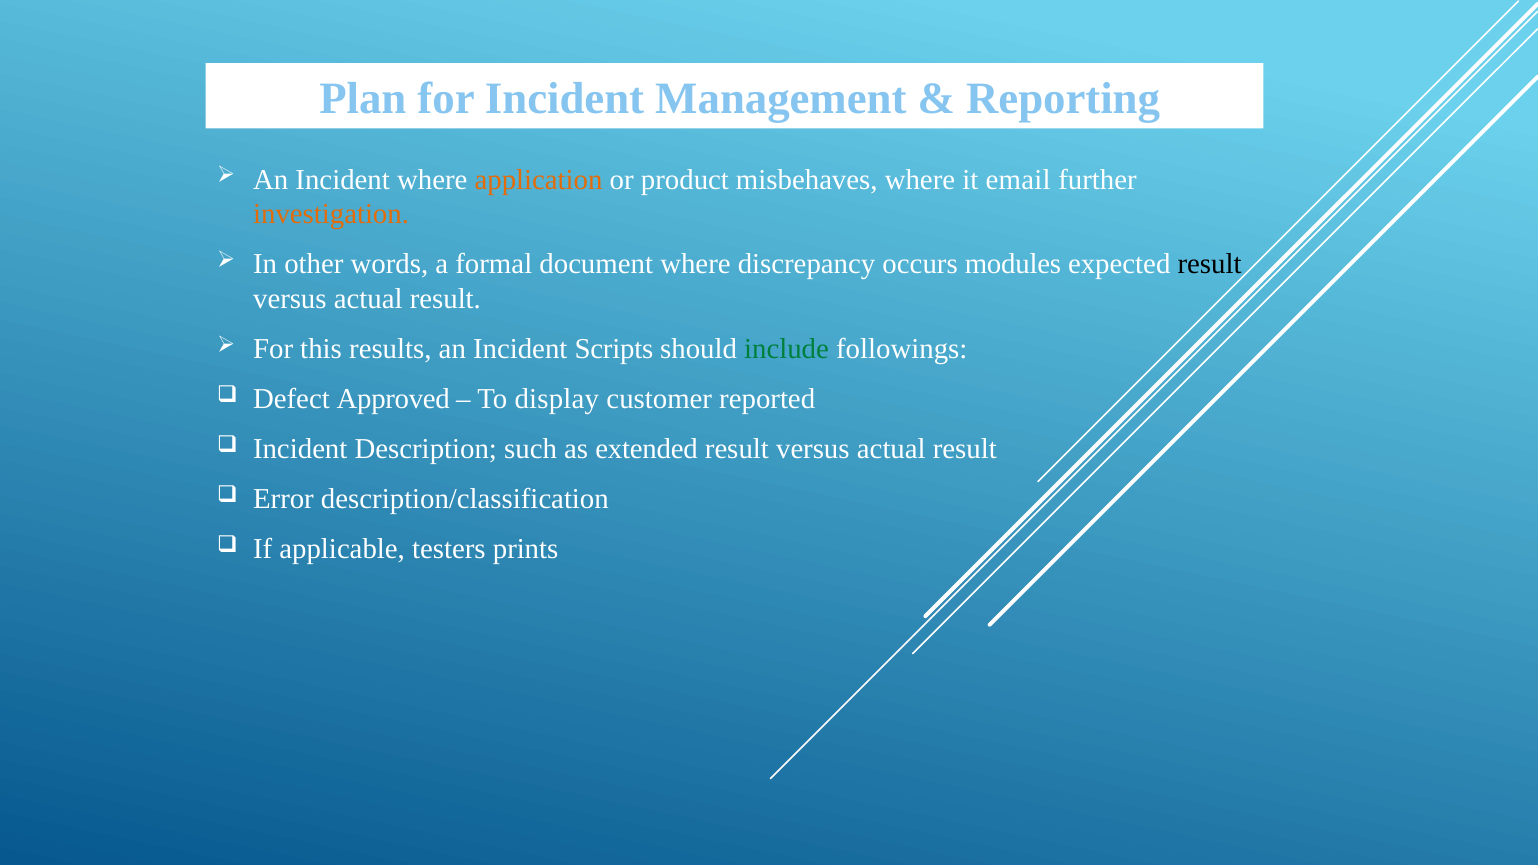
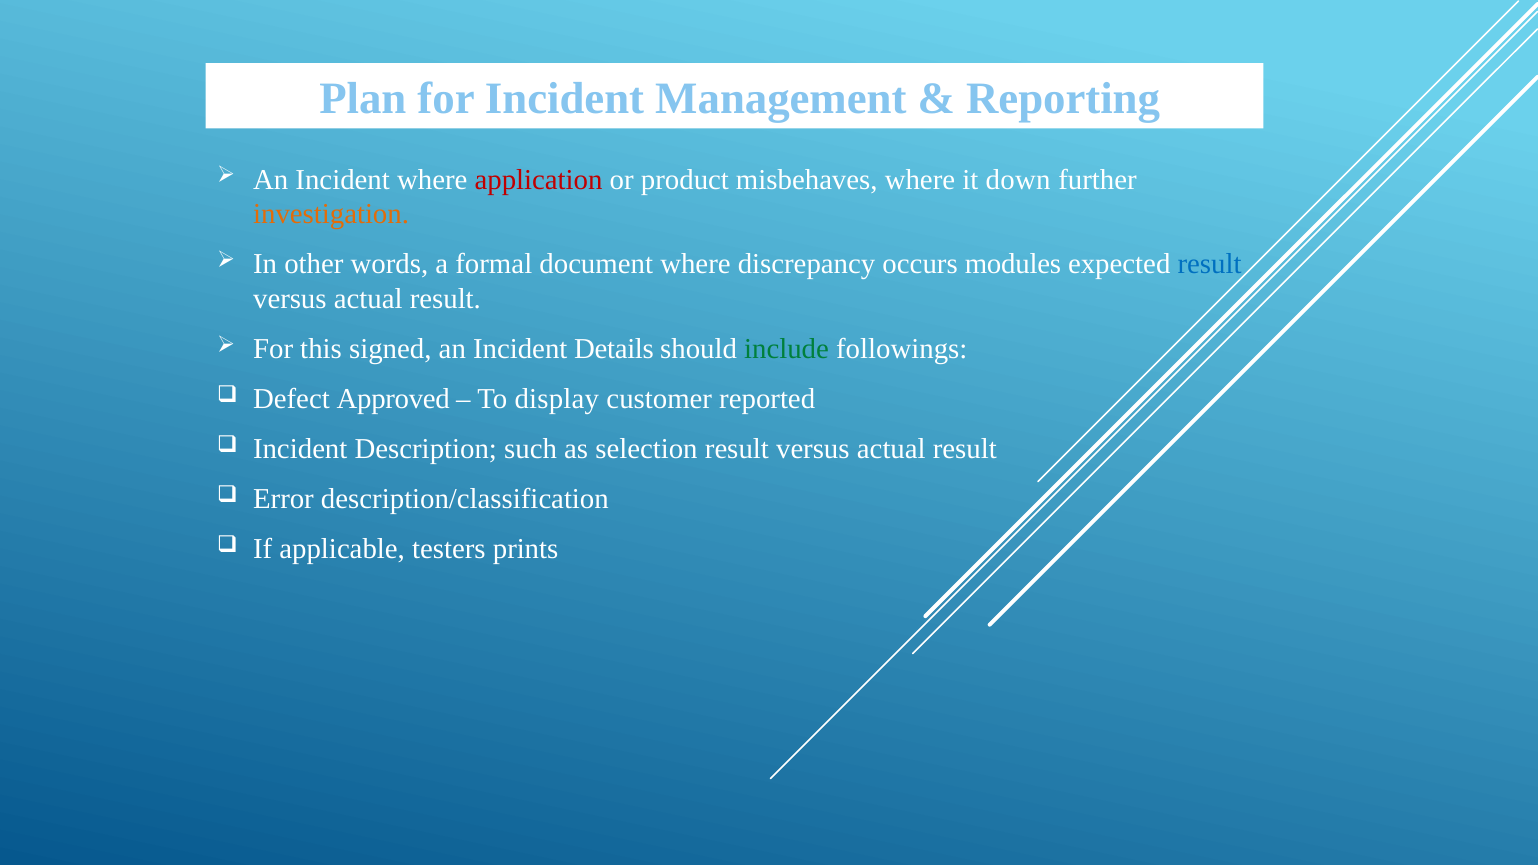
application colour: orange -> red (539, 180)
email: email -> down (1018, 180)
result colour: black -> blue (1210, 264)
results: results -> signed (390, 349)
Scripts: Scripts -> Details (614, 349)
extended: extended -> selection (646, 449)
